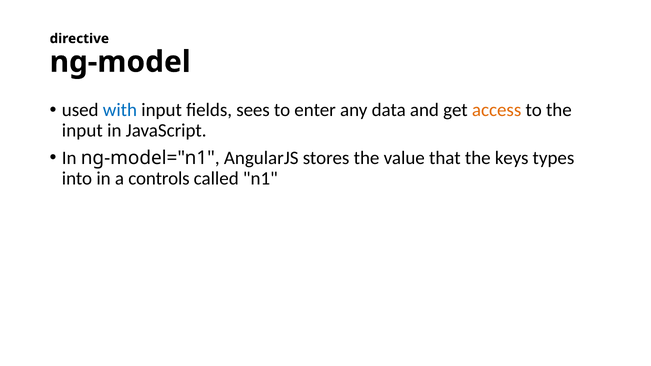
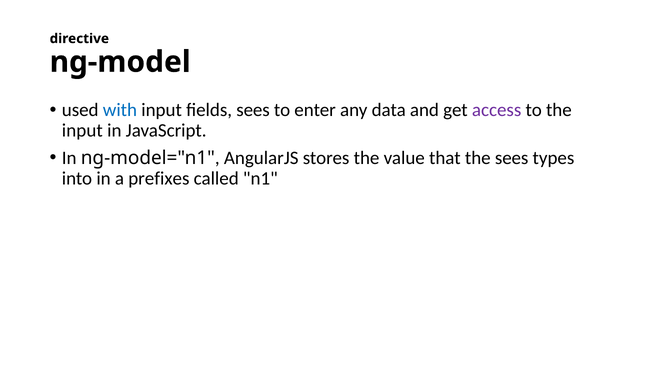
access colour: orange -> purple (497, 110)
the keys: keys -> sees (512, 158)
controls: controls -> prefixes (159, 178)
